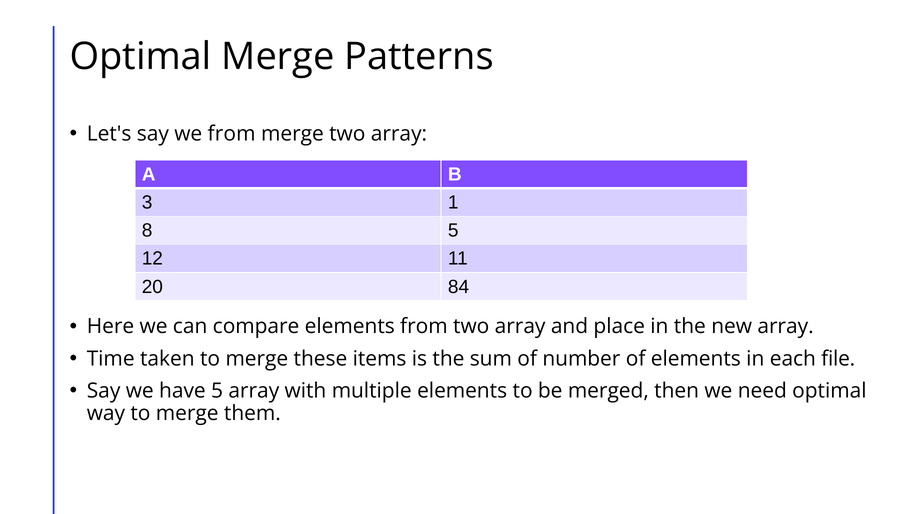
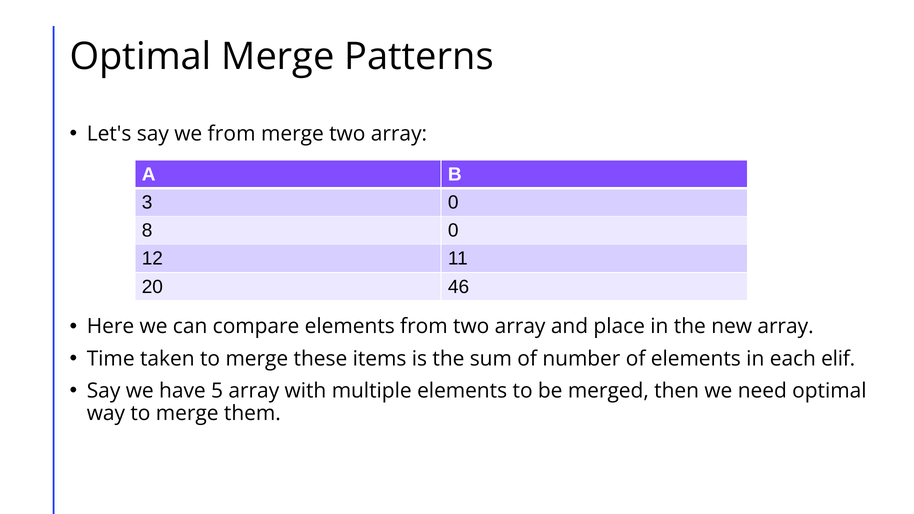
3 1: 1 -> 0 (453, 202)
8 5: 5 -> 0 (453, 231)
84: 84 -> 46 (459, 287)
file: file -> elif (838, 359)
